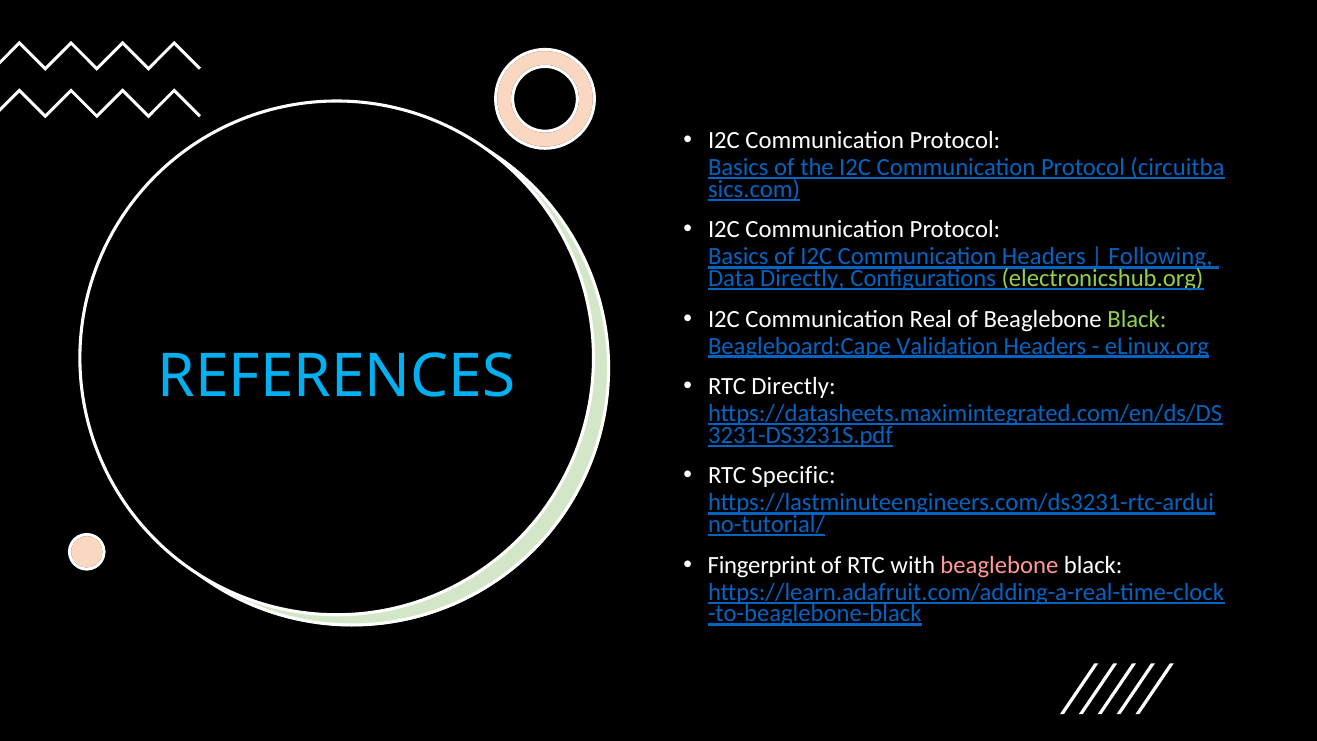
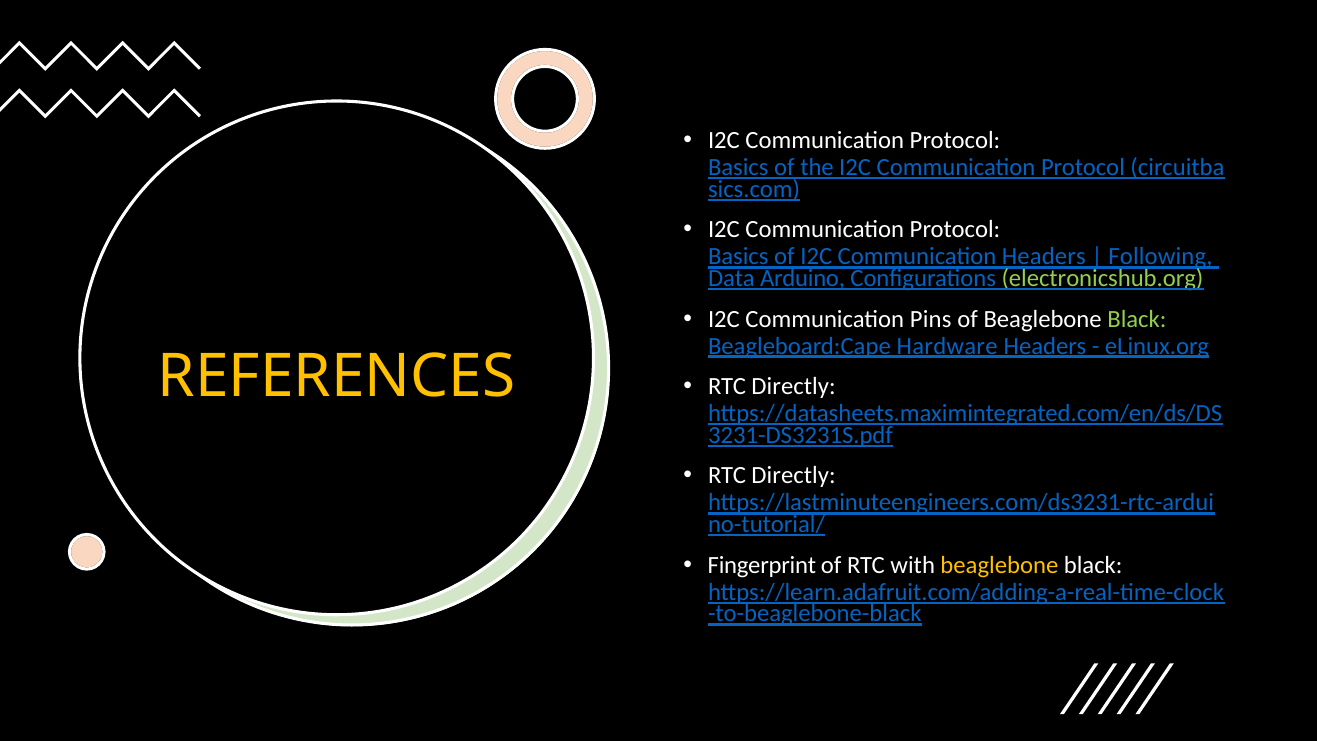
Data Directly: Directly -> Arduino (802, 278)
Real: Real -> Pins (931, 319)
Validation: Validation -> Hardware (947, 346)
REFERENCES colour: light blue -> yellow (337, 376)
Specific: Specific -> Directly (794, 476)
beaglebone colour: pink -> yellow (999, 565)
